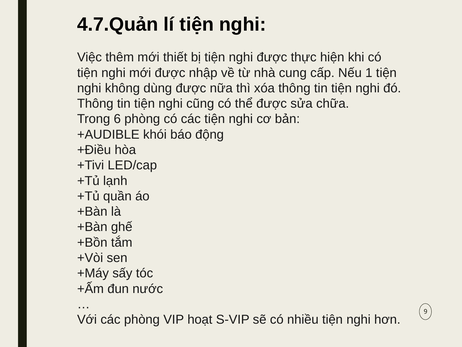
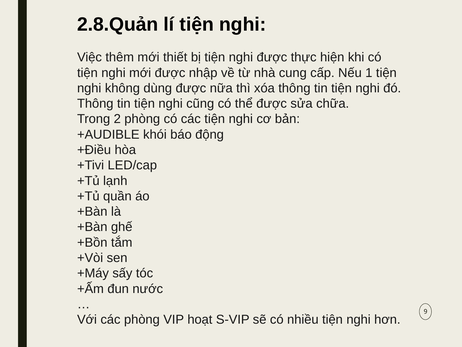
4.7.Quản: 4.7.Quản -> 2.8.Quản (118, 25)
6: 6 -> 2 (117, 119)
